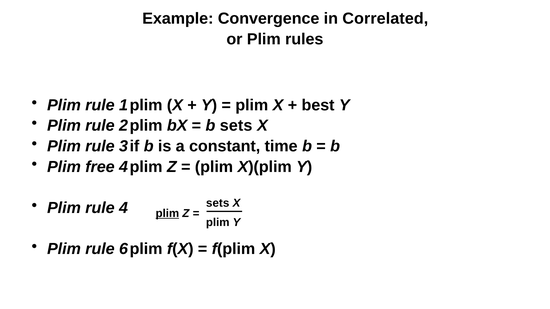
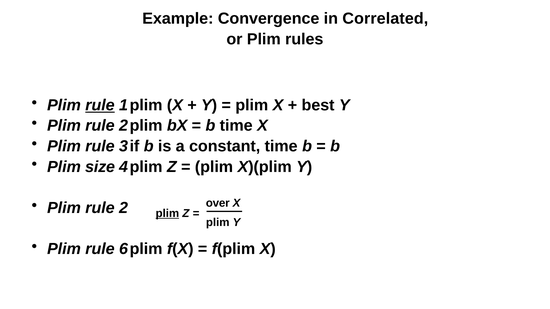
rule underline: none -> present (100, 105)
b sets: sets -> time (236, 126)
free: free -> size (100, 167)
sets: sets -> over (218, 203)
4: 4 -> 2 (124, 208)
